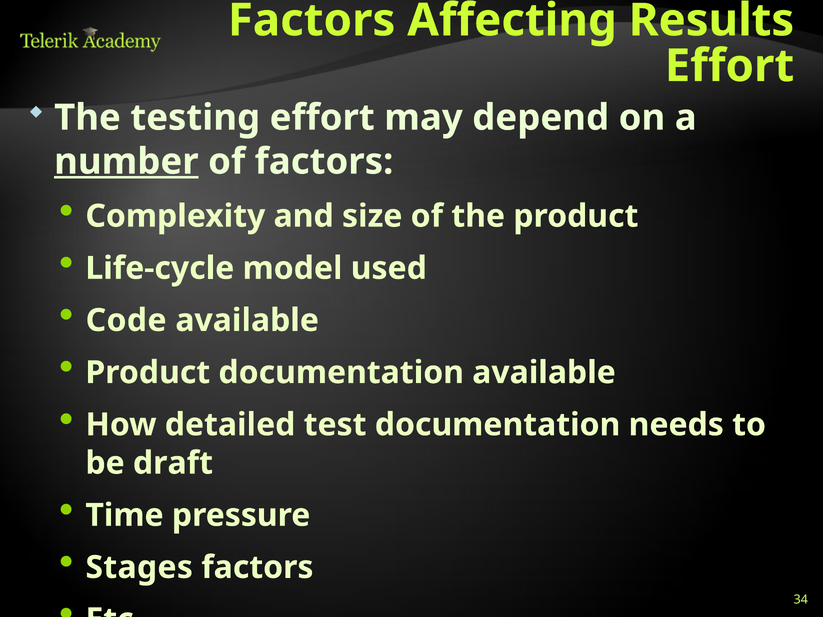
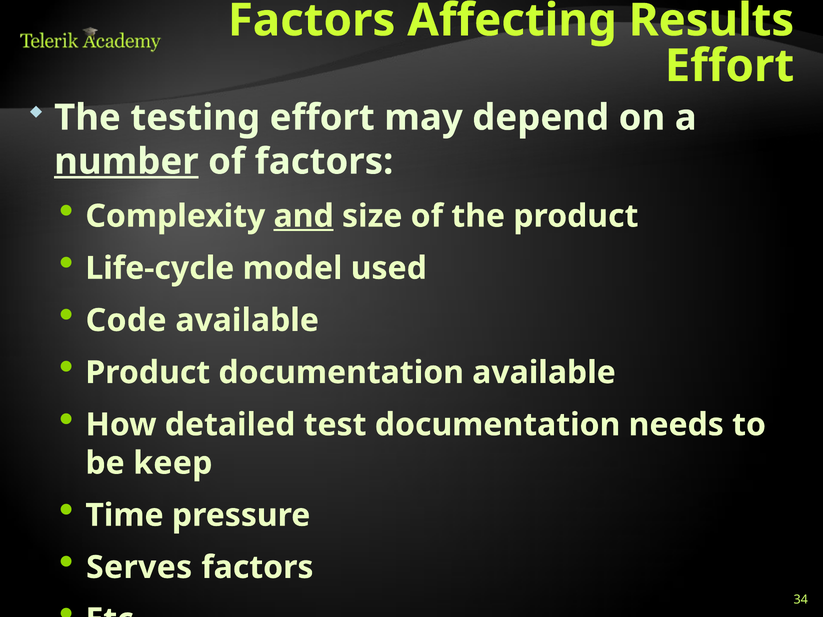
and underline: none -> present (304, 216)
draft: draft -> keep (173, 463)
Stages: Stages -> Serves (139, 568)
